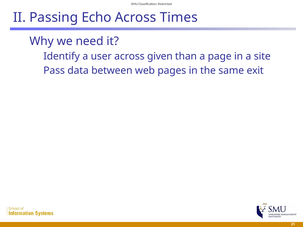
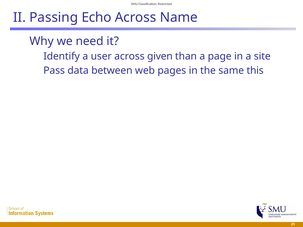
Times: Times -> Name (179, 17)
exit: exit -> this (255, 71)
